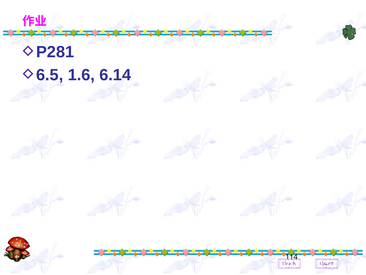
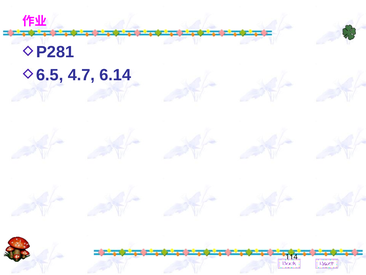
1.6: 1.6 -> 4.7 (81, 75)
